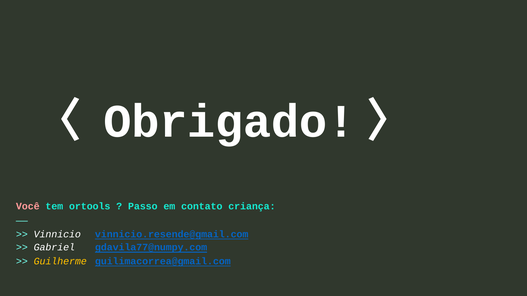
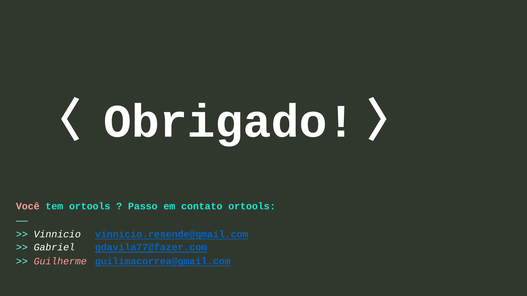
contato criança: criança -> ortools (252, 207)
gdavila77@numpy.com: gdavila77@numpy.com -> gdavila77@fazer.com (151, 248)
Guilherme colour: yellow -> pink (60, 261)
